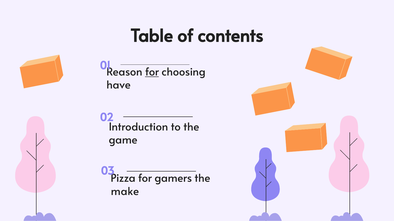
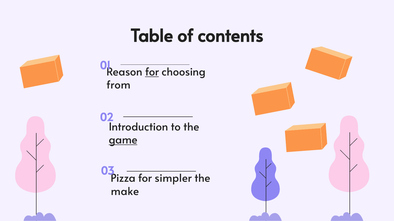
have: have -> from (118, 85)
game underline: none -> present (123, 140)
gamers: gamers -> simpler (173, 179)
